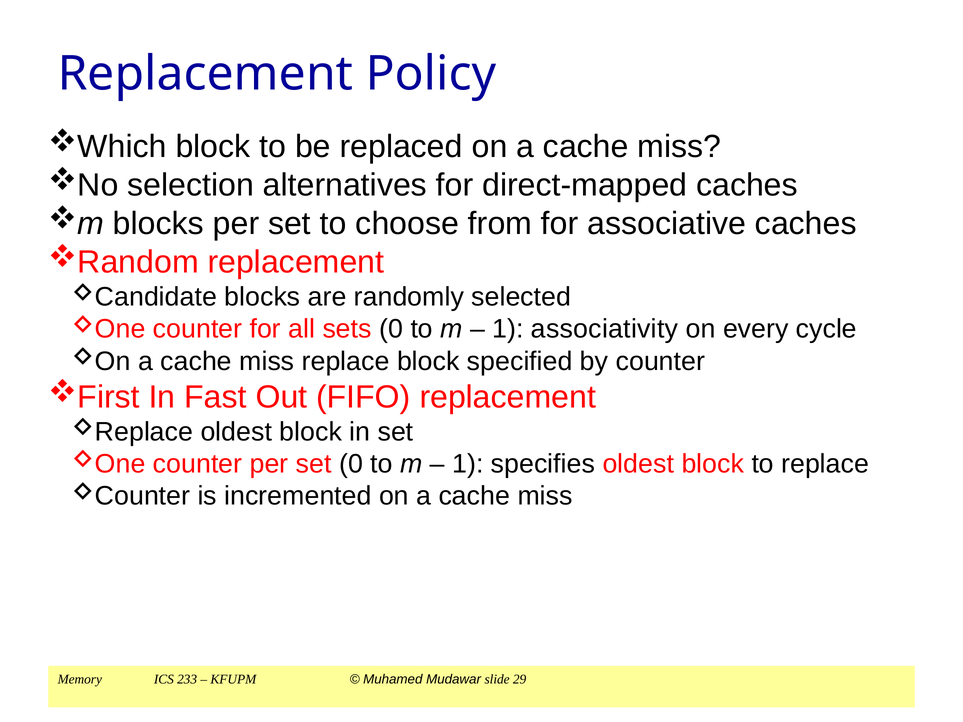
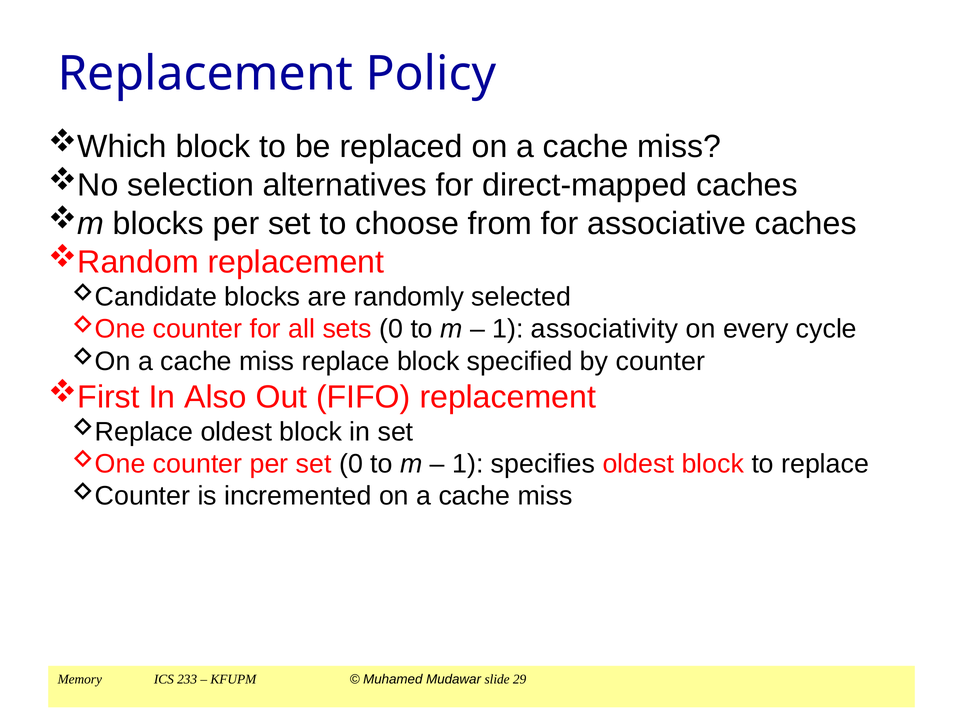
Fast: Fast -> Also (215, 397)
